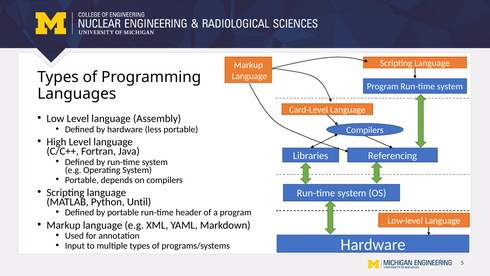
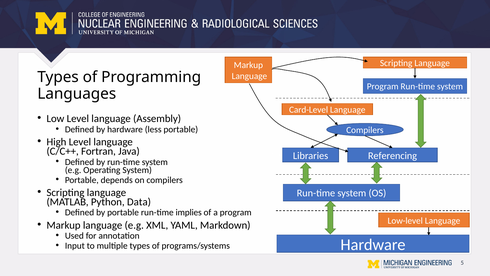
Until: Until -> Data (139, 202)
header: header -> implies (189, 212)
